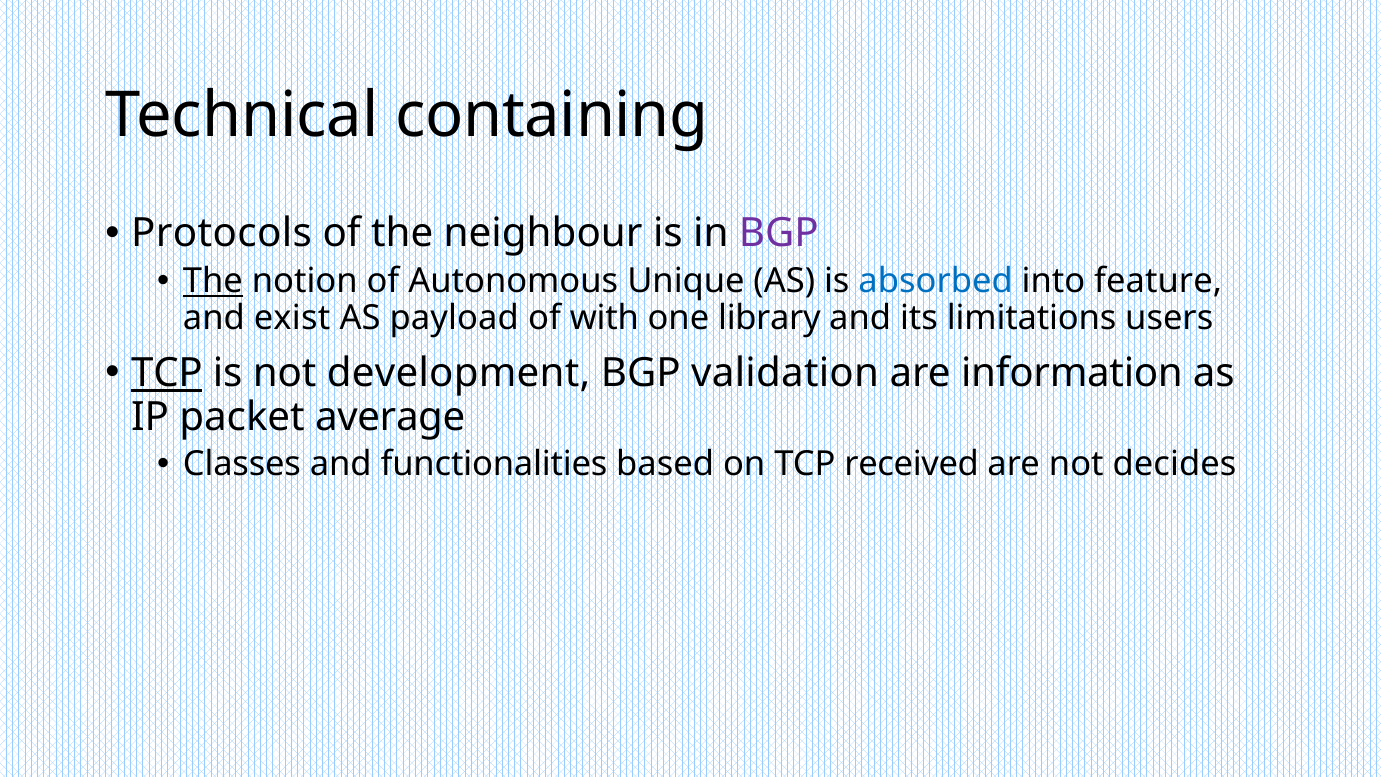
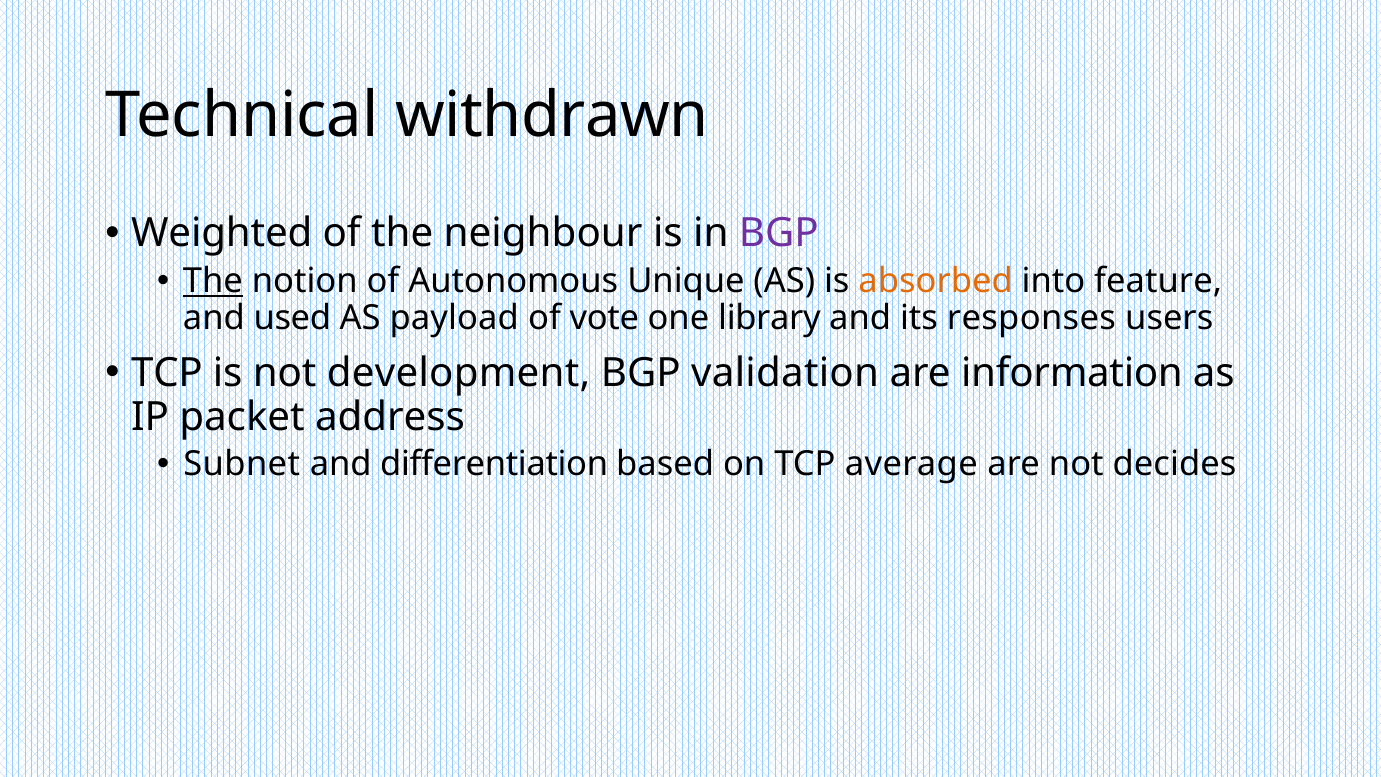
containing: containing -> withdrawn (552, 116)
Protocols: Protocols -> Weighted (222, 233)
absorbed colour: blue -> orange (936, 281)
exist: exist -> used (292, 318)
with: with -> vote (604, 318)
limitations: limitations -> responses (1031, 318)
TCP underline: present -> none (167, 373)
average: average -> address (390, 417)
Classes: Classes -> Subnet (242, 464)
functionalities: functionalities -> differentiation (494, 464)
received: received -> average (911, 464)
